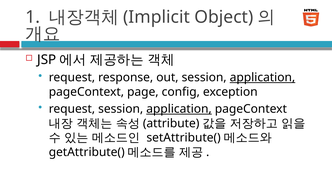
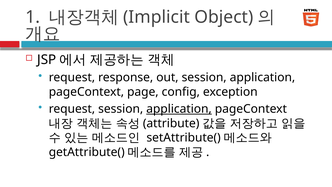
application underline: present -> none (262, 77)
